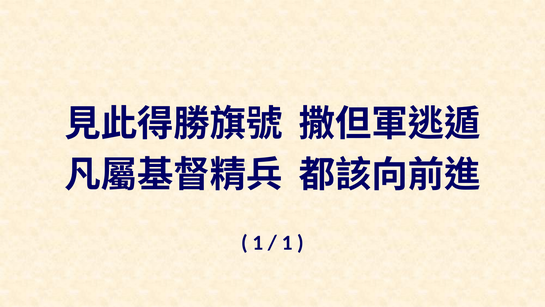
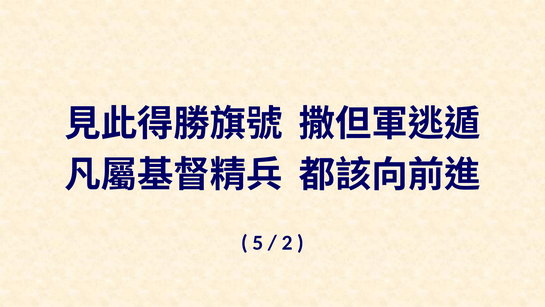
1: 1 -> 5 (258, 242)
1: 1 -> 2 (287, 242)
